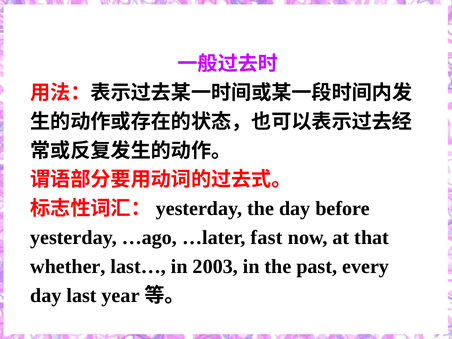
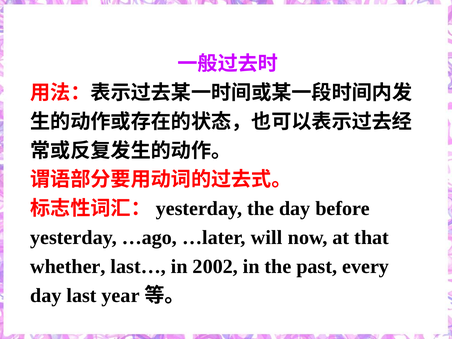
fast: fast -> will (267, 238)
2003: 2003 -> 2002 (215, 266)
